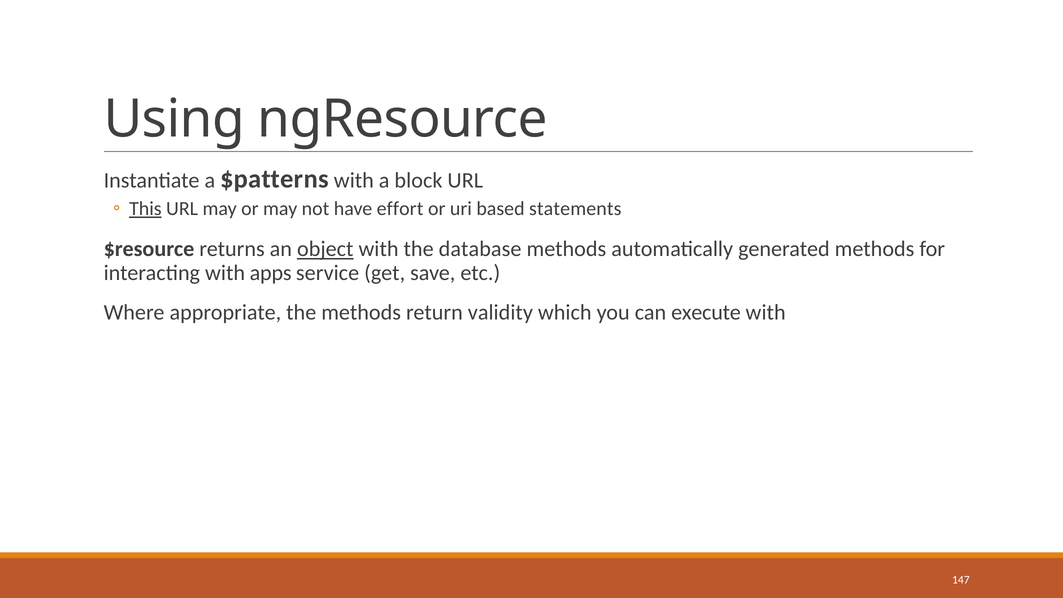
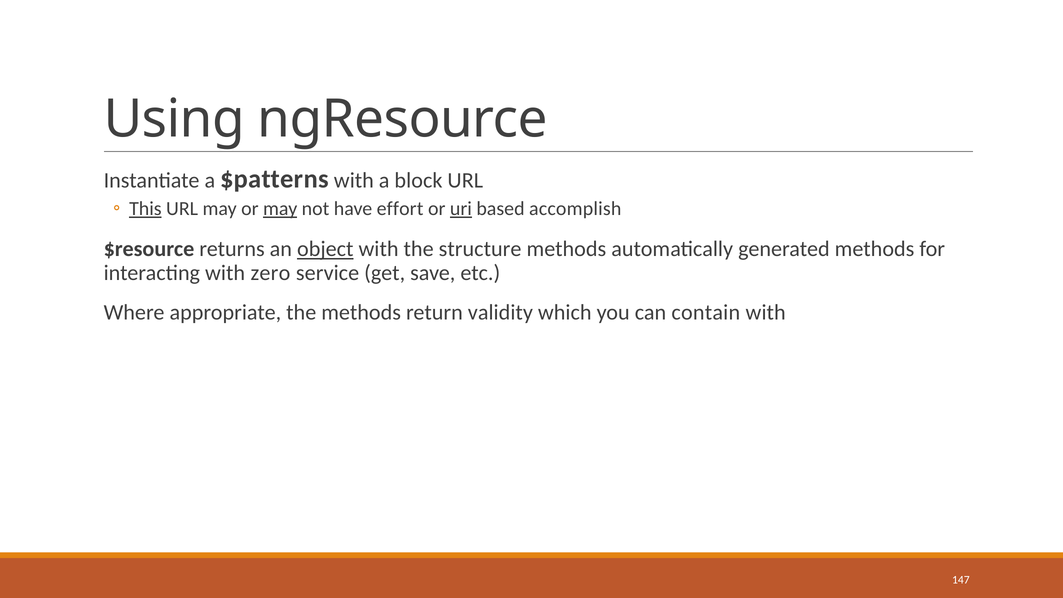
may underline: none -> present (280, 209)
uri underline: none -> present (461, 209)
statements: statements -> accomplish (575, 209)
database: database -> structure (480, 249)
apps: apps -> zero (270, 273)
execute: execute -> contain (706, 312)
